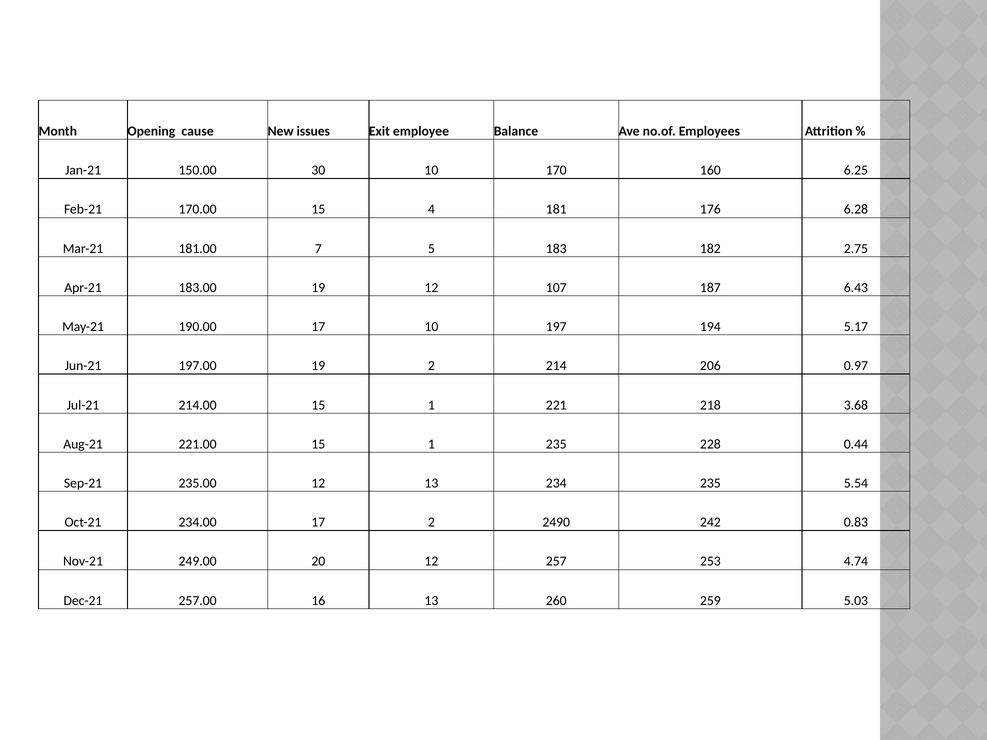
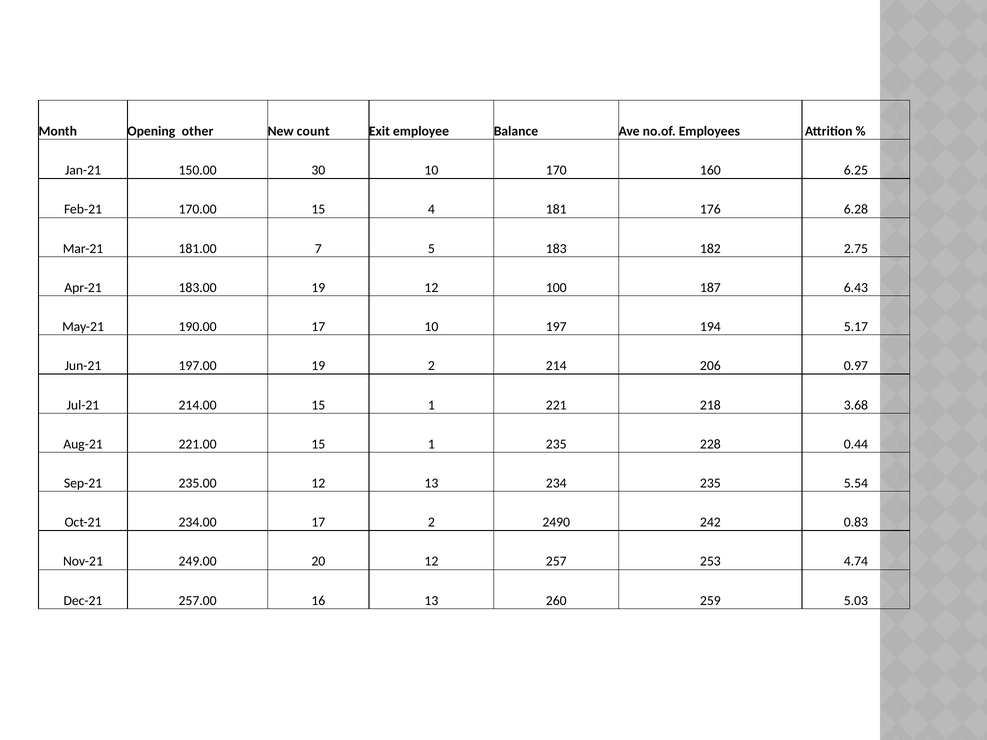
cause: cause -> other (198, 131)
issues: issues -> count (313, 131)
107: 107 -> 100 (556, 288)
